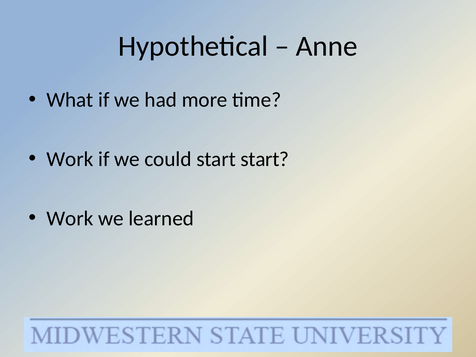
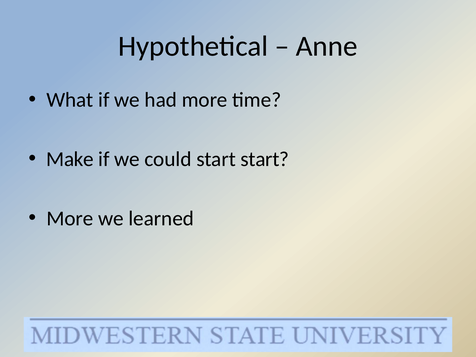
Work: Work -> Make (70, 159)
Work: Work -> More (70, 218)
